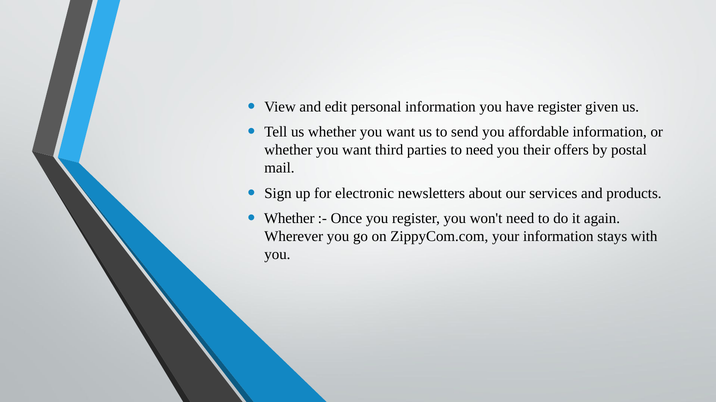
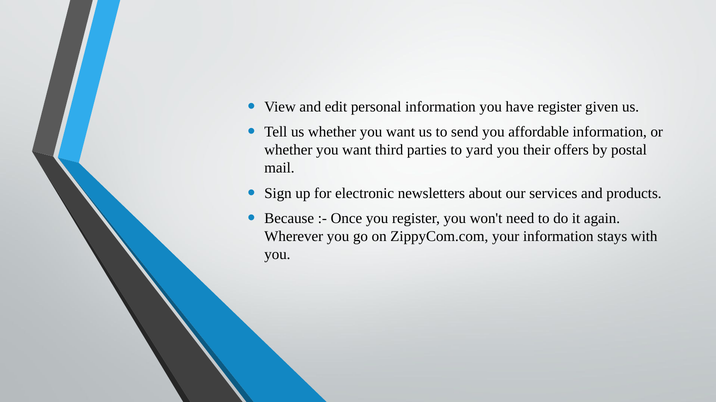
to need: need -> yard (479, 150)
Whether: Whether -> Because (289, 219)
